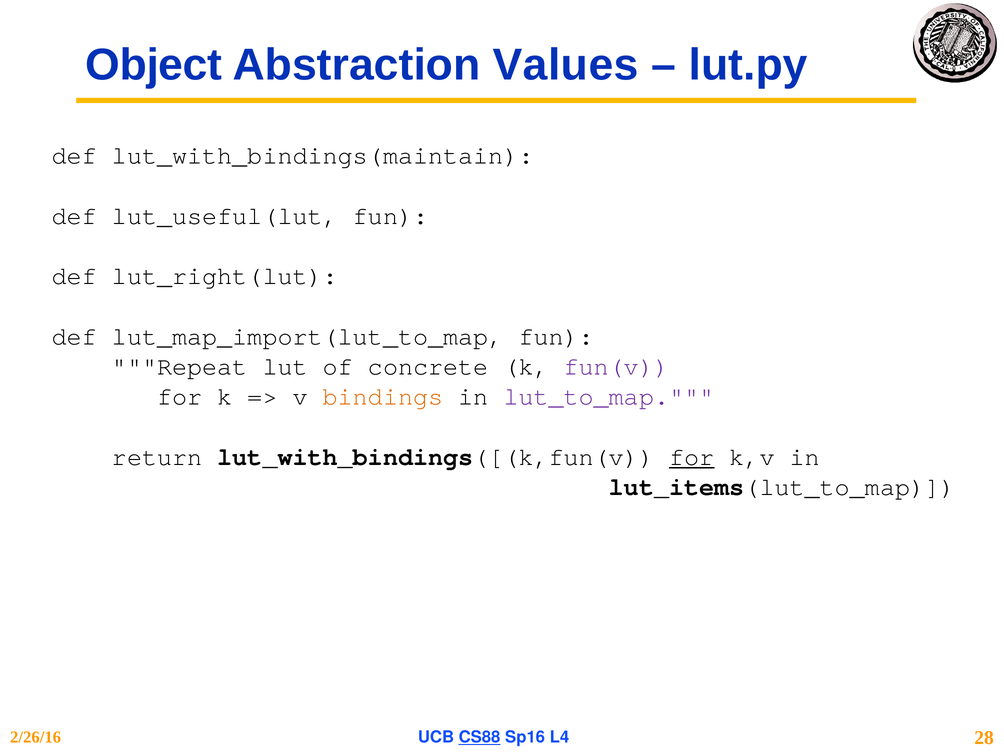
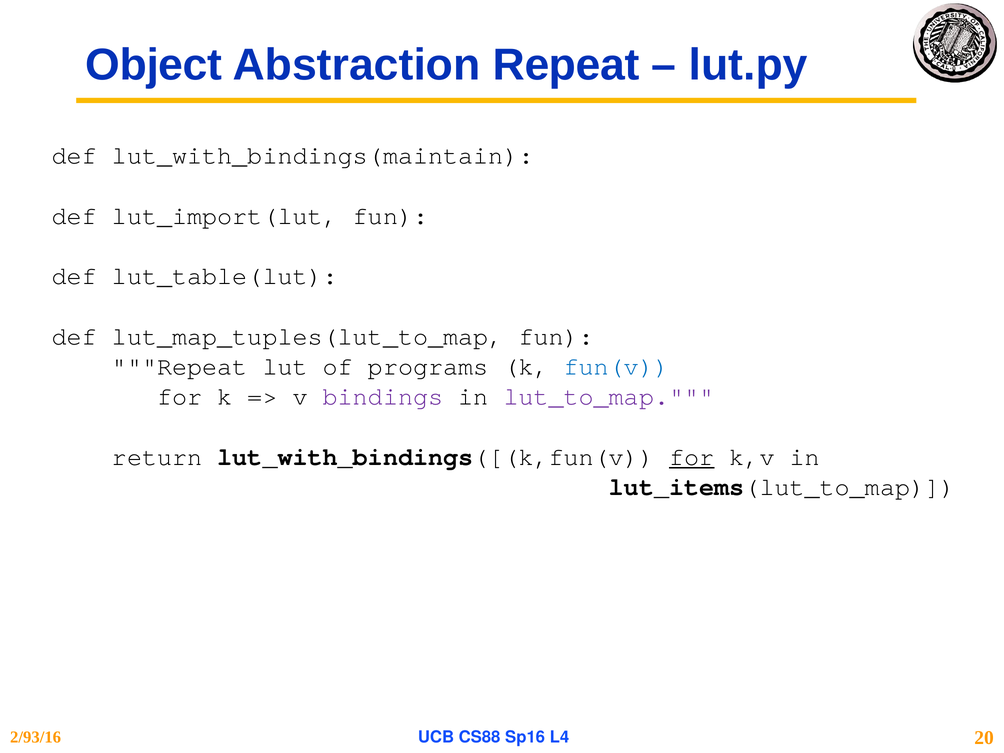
Abstraction Values: Values -> Repeat (566, 65)
lut_useful(lut: lut_useful(lut -> lut_import(lut (225, 216)
lut_right(lut: lut_right(lut -> lut_table(lut (225, 276)
lut_map_import(lut_to_map: lut_map_import(lut_to_map -> lut_map_tuples(lut_to_map (308, 336)
concrete: concrete -> programs (428, 366)
fun(v colour: purple -> blue (616, 366)
bindings colour: orange -> purple (383, 397)
2/26/16: 2/26/16 -> 2/93/16 (36, 737)
CS88 underline: present -> none (480, 737)
28: 28 -> 20 (984, 738)
